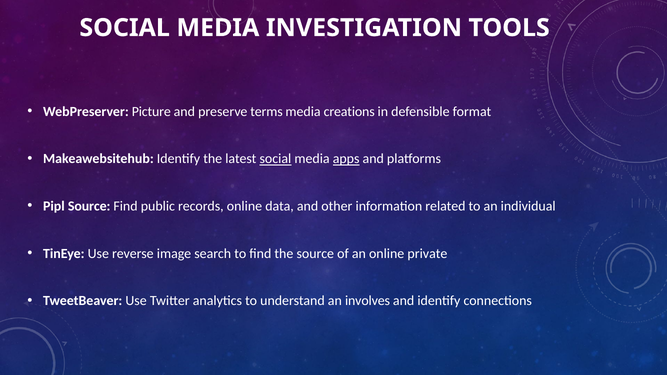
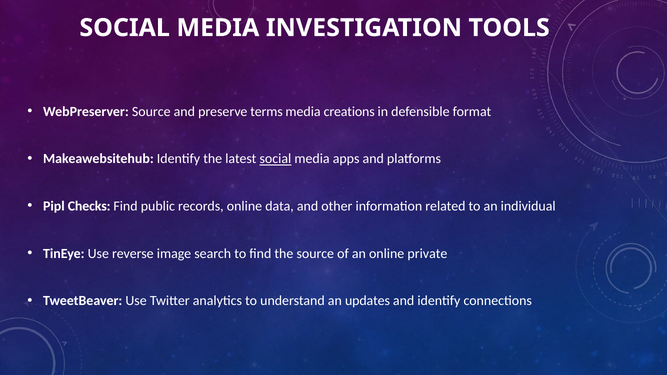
WebPreserver Picture: Picture -> Source (151, 112)
apps underline: present -> none (346, 159)
Pipl Source: Source -> Checks (89, 206)
involves: involves -> updates (367, 301)
